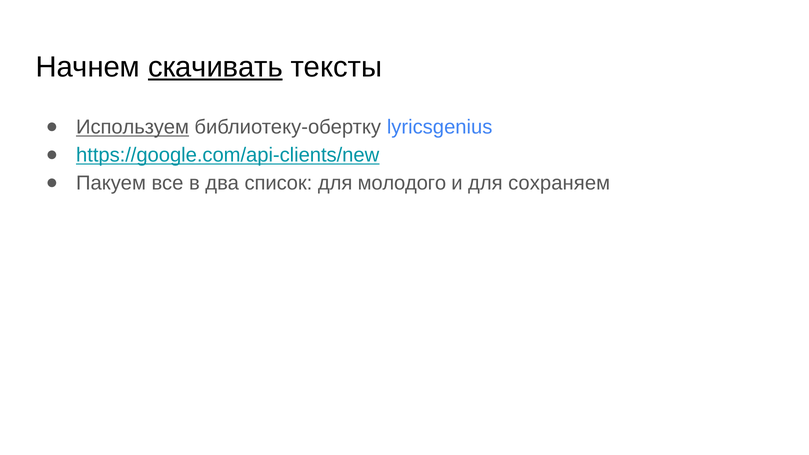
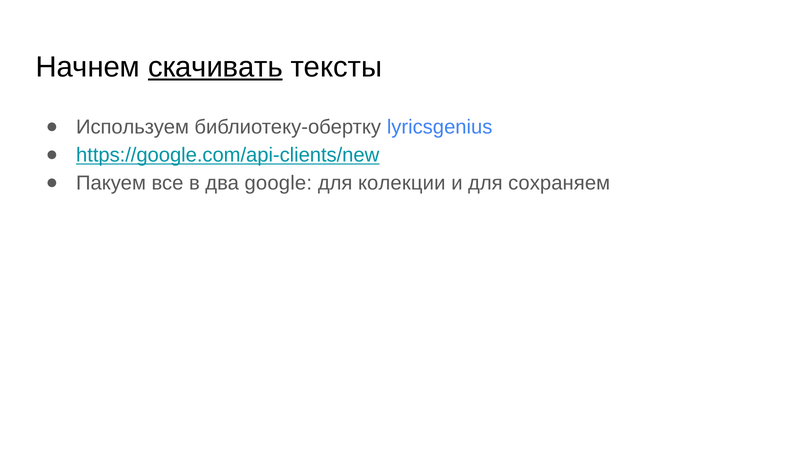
Используем underline: present -> none (133, 127)
список: список -> google (278, 183)
молодого: молодого -> колекции (402, 183)
